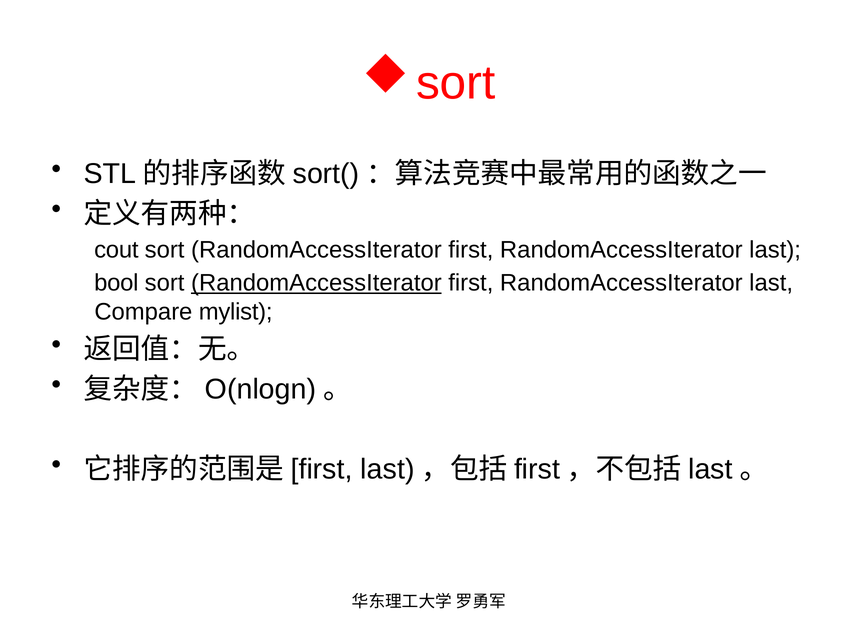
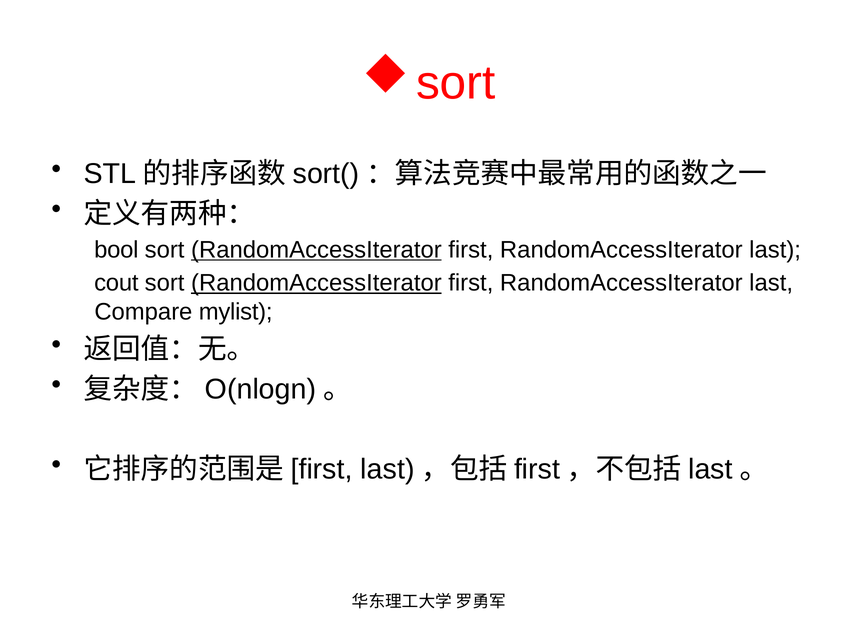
cout: cout -> bool (116, 250)
RandomAccessIterator underline: none -> present (316, 250)
bool: bool -> cout (116, 283)
